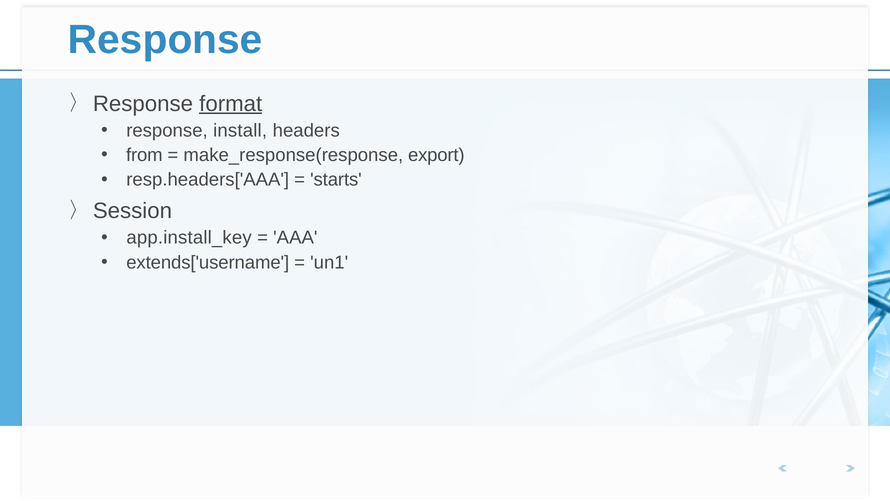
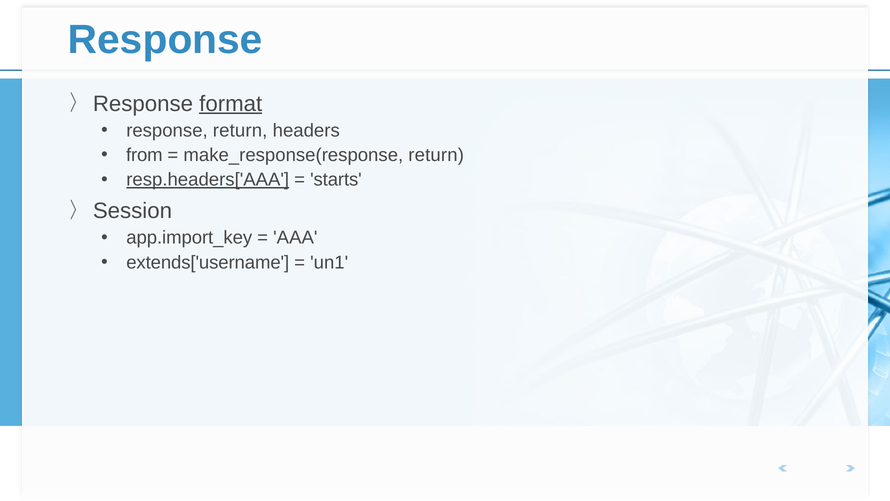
response install: install -> return (240, 130)
make_response(response export: export -> return (436, 155)
resp.headers['AAA underline: none -> present (208, 180)
app.install_key: app.install_key -> app.import_key (189, 238)
